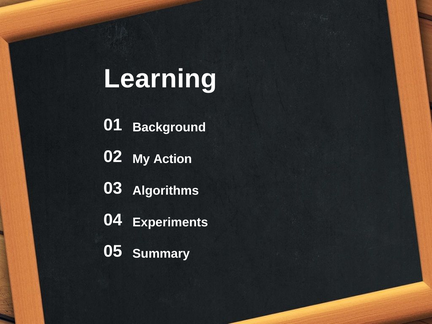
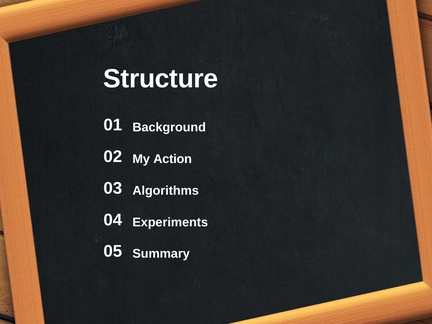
Learning: Learning -> Structure (161, 79)
